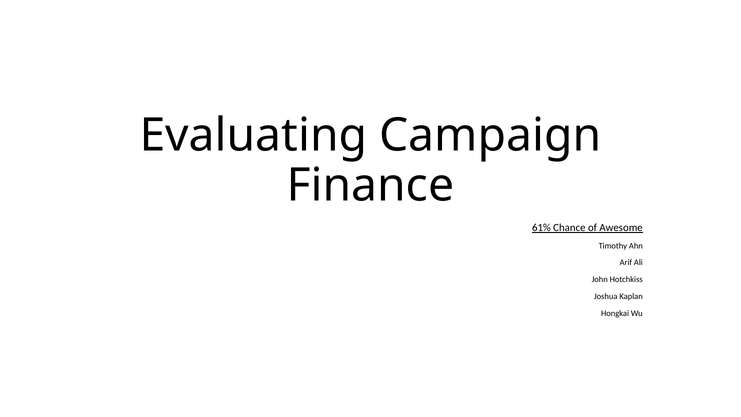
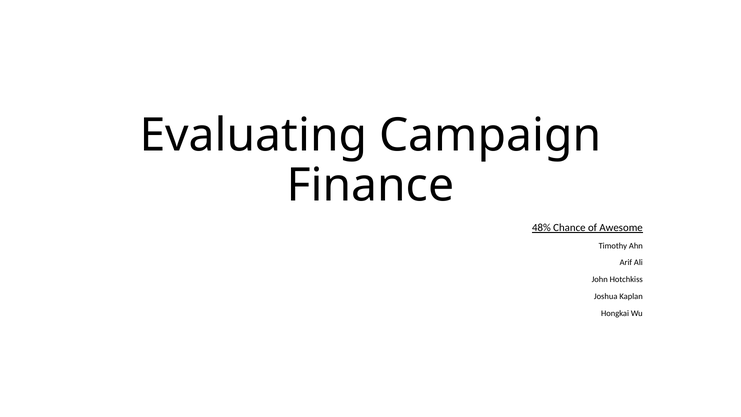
61%: 61% -> 48% (541, 227)
